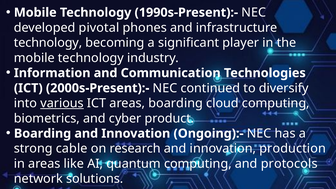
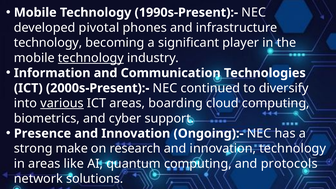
technology underline: none -> present (91, 58)
product: product -> support (169, 118)
Boarding: Boarding -> Presence (42, 133)
cable: cable -> make (72, 149)
innovation production: production -> technology (293, 149)
